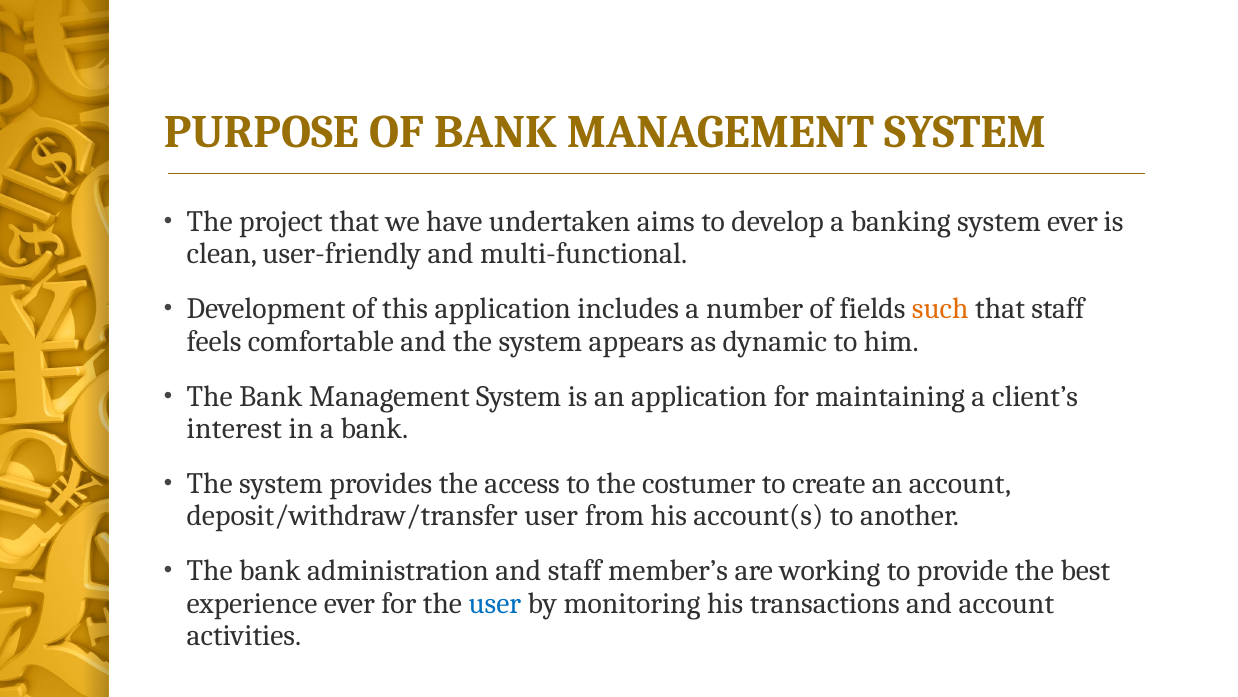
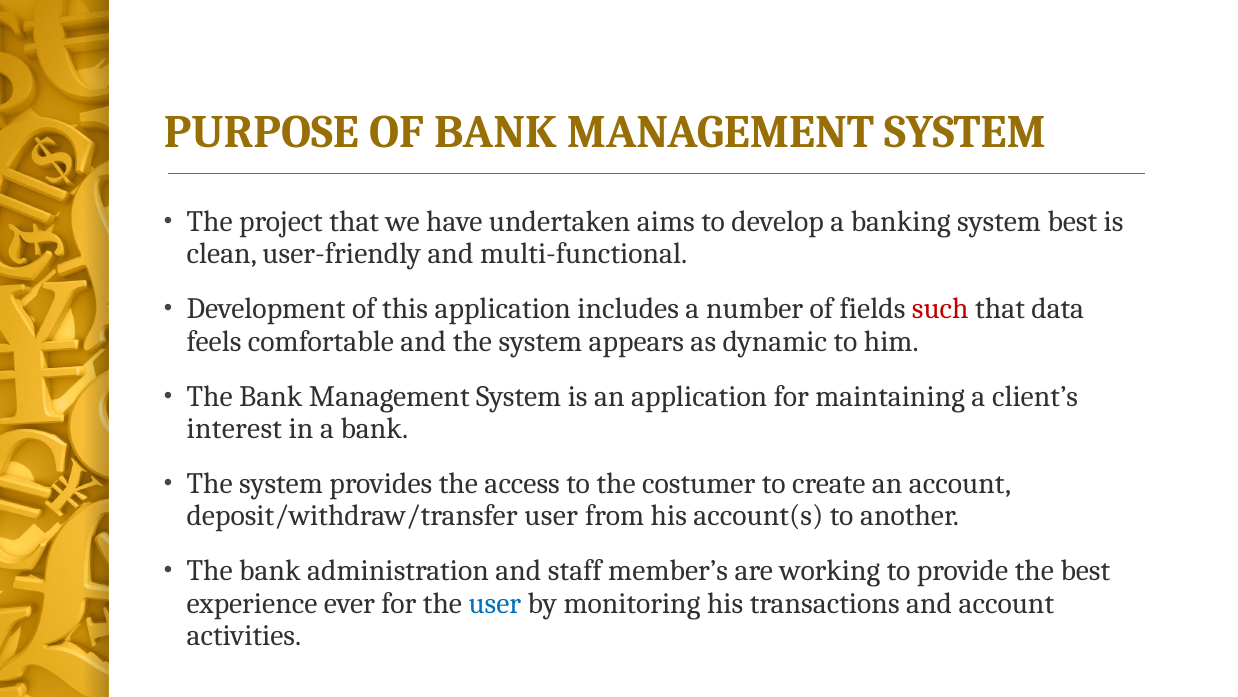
system ever: ever -> best (1072, 222)
such colour: orange -> red (940, 309)
that staff: staff -> data (1058, 309)
